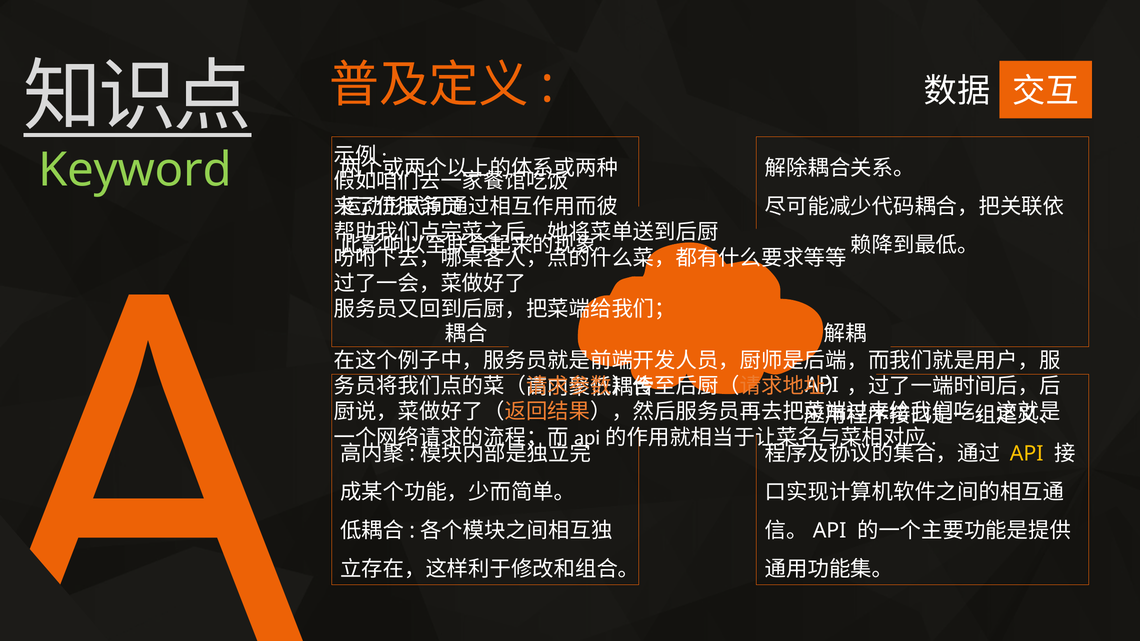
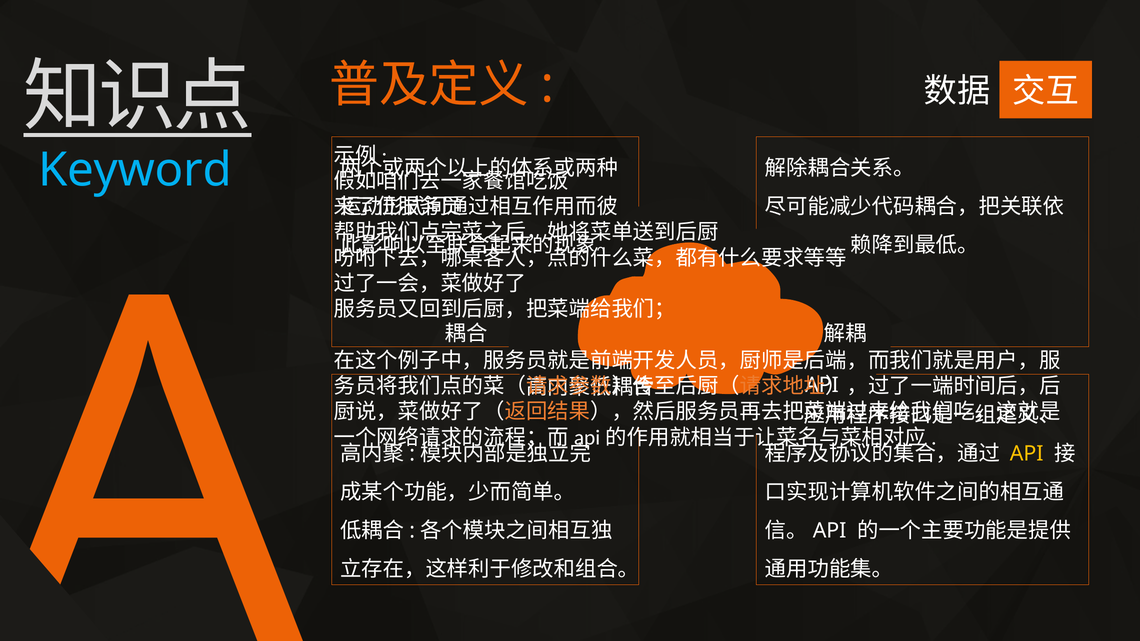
Keyword colour: light green -> light blue (135, 170)
